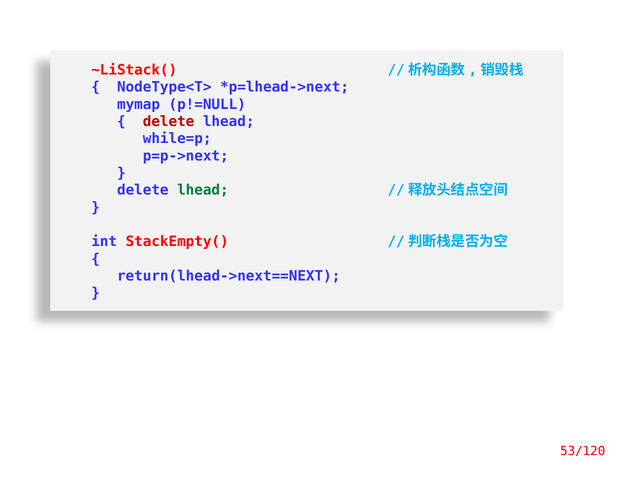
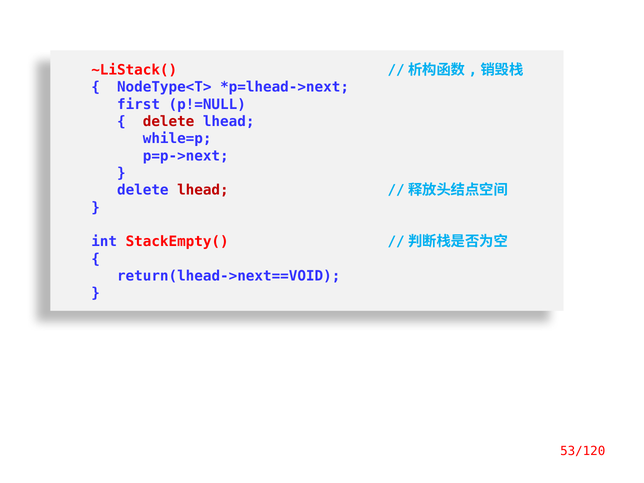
mymap: mymap -> first (139, 104)
lhead colour: green -> red (203, 190)
return(lhead->next==NEXT: return(lhead->next==NEXT -> return(lhead->next==VOID (229, 276)
